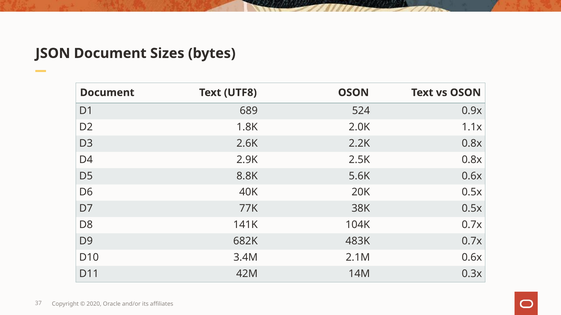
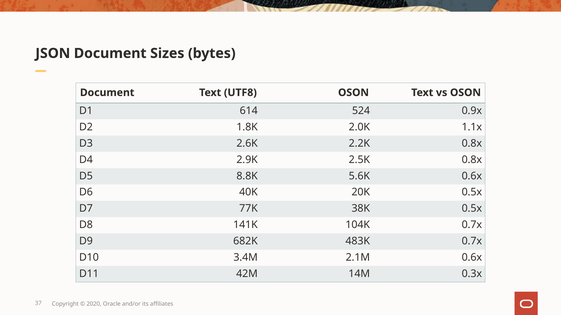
689: 689 -> 614 (249, 111)
